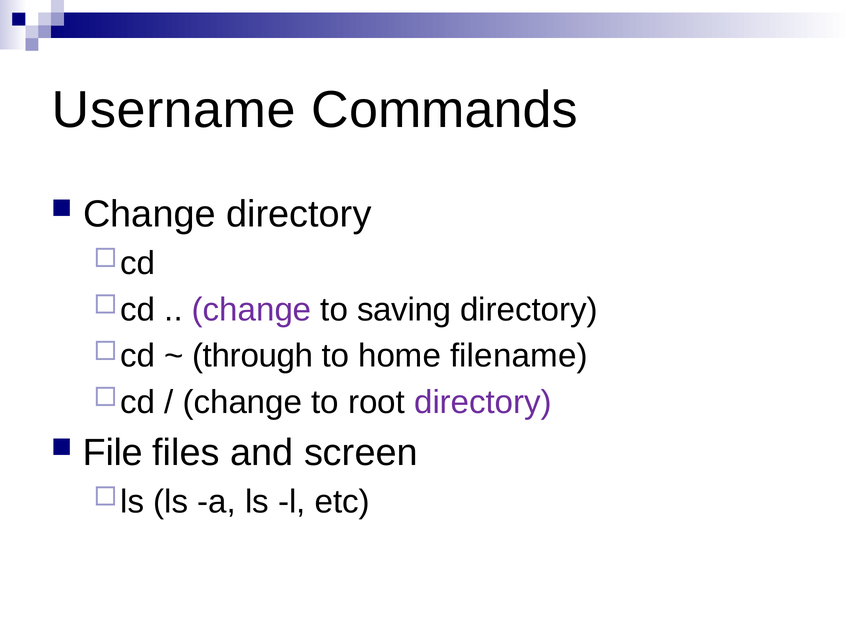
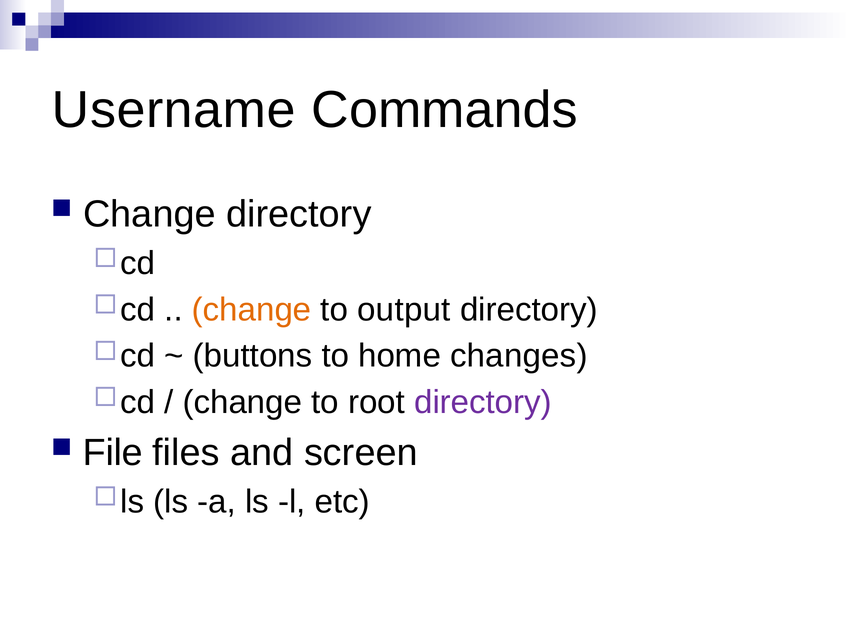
change colour: purple -> orange (252, 310)
saving: saving -> output (404, 310)
through: through -> buttons (253, 356)
filename: filename -> changes (519, 356)
